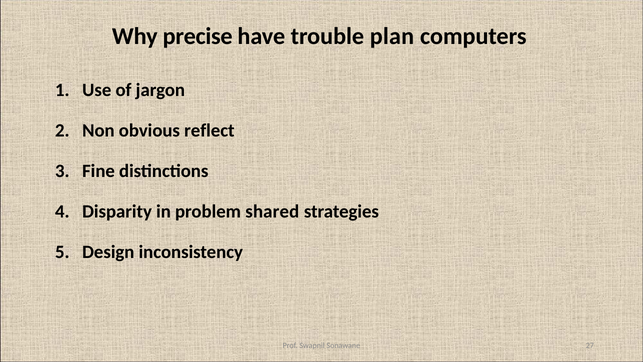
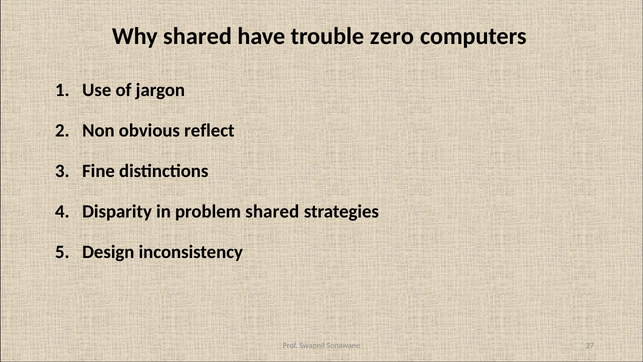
Why precise: precise -> shared (197, 36)
plan: plan -> zero (392, 36)
